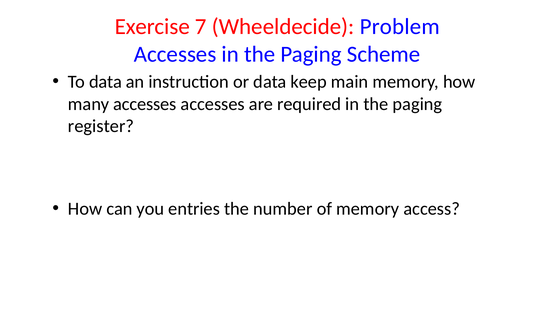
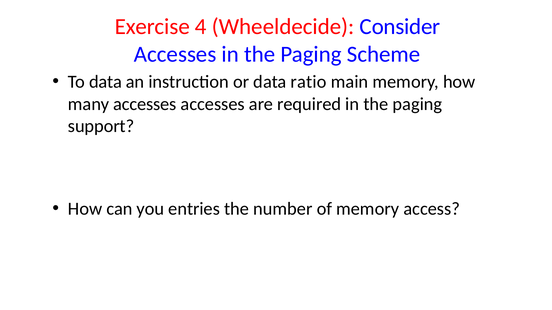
7: 7 -> 4 (201, 27)
Wheeldecide Problem: Problem -> Consider (400, 27)
keep: keep -> ratio (309, 82)
register: register -> support (101, 126)
